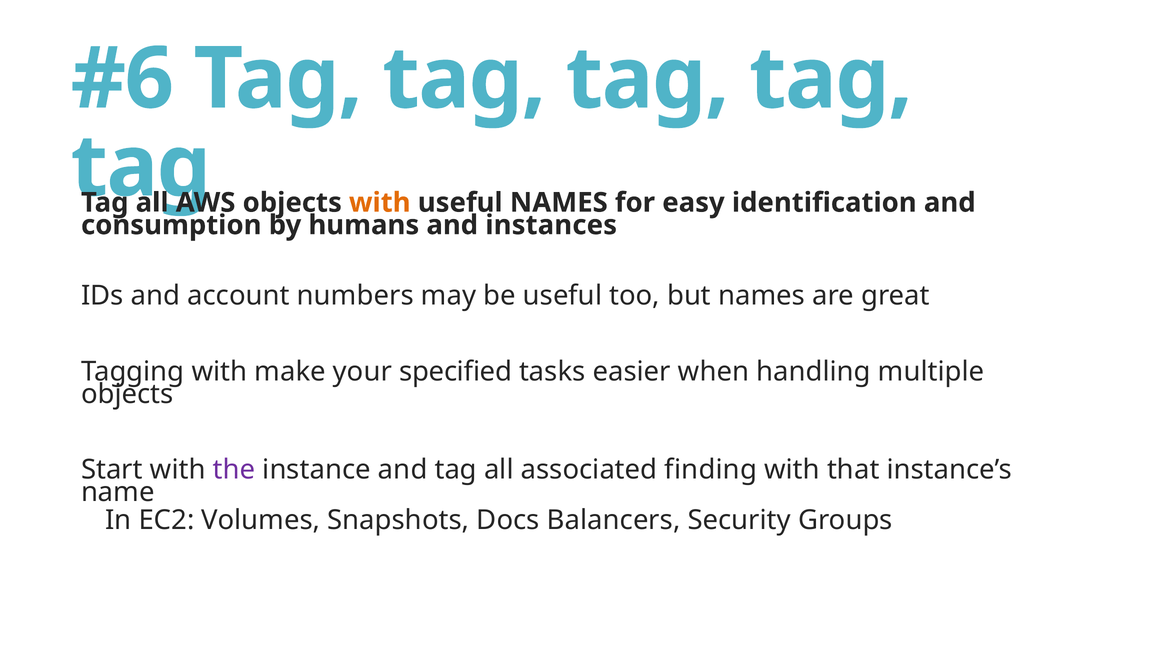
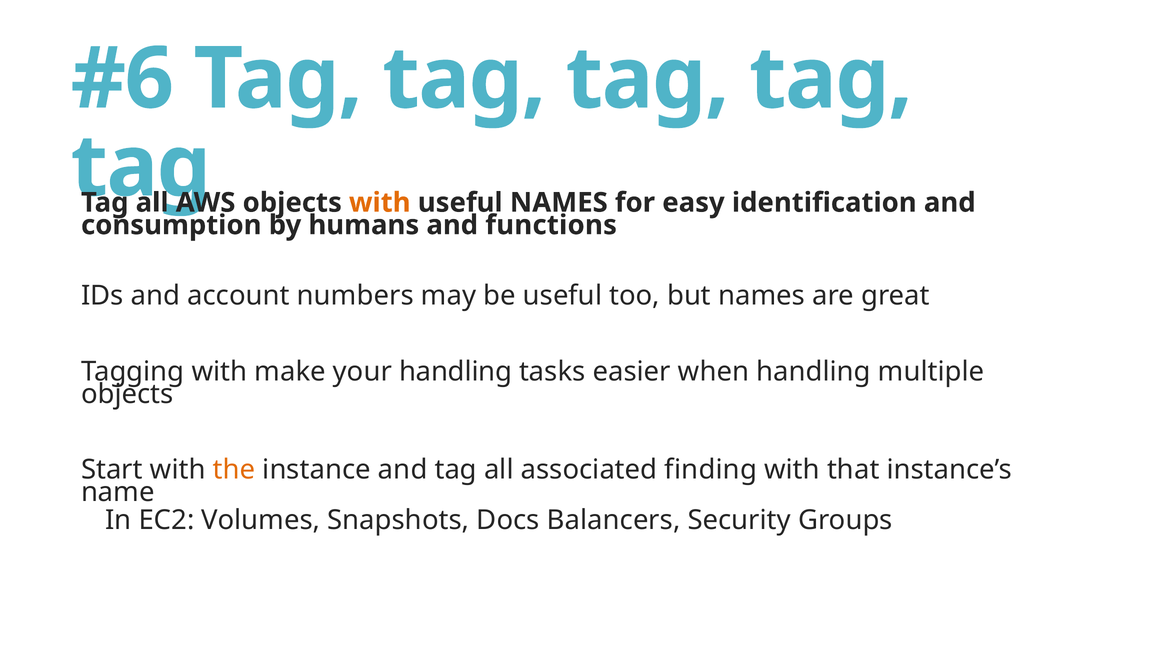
instances: instances -> functions (551, 225)
your specified: specified -> handling (456, 372)
the colour: purple -> orange (234, 470)
